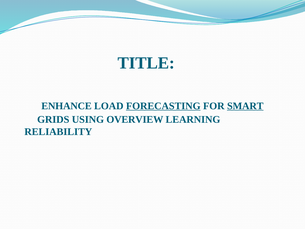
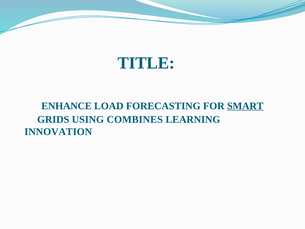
FORECASTING underline: present -> none (163, 106)
OVERVIEW: OVERVIEW -> COMBINES (135, 119)
RELIABILITY: RELIABILITY -> INNOVATION (58, 132)
